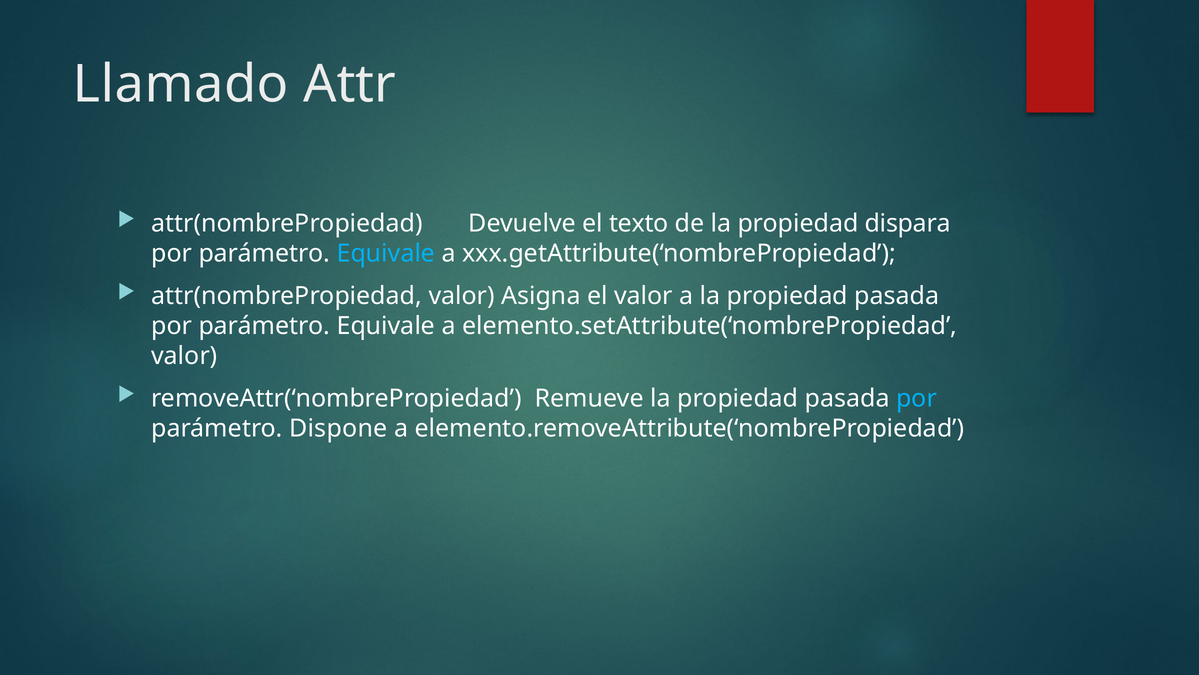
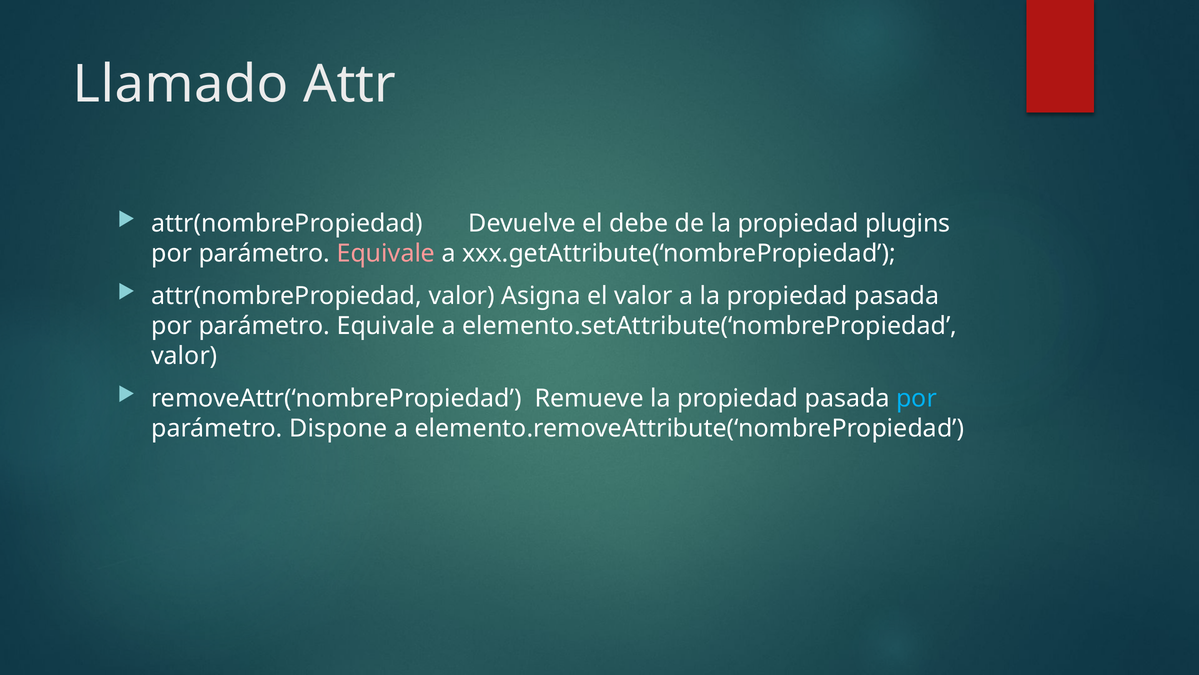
texto: texto -> debe (639, 223)
dispara: dispara -> plugins (908, 223)
Equivale colour: light blue -> pink (386, 253)
